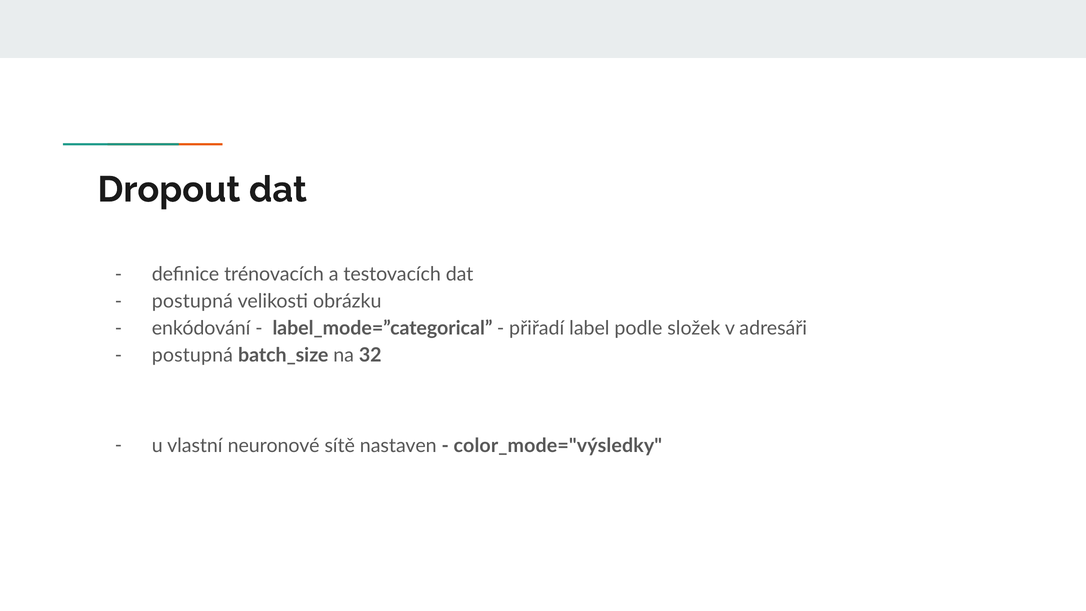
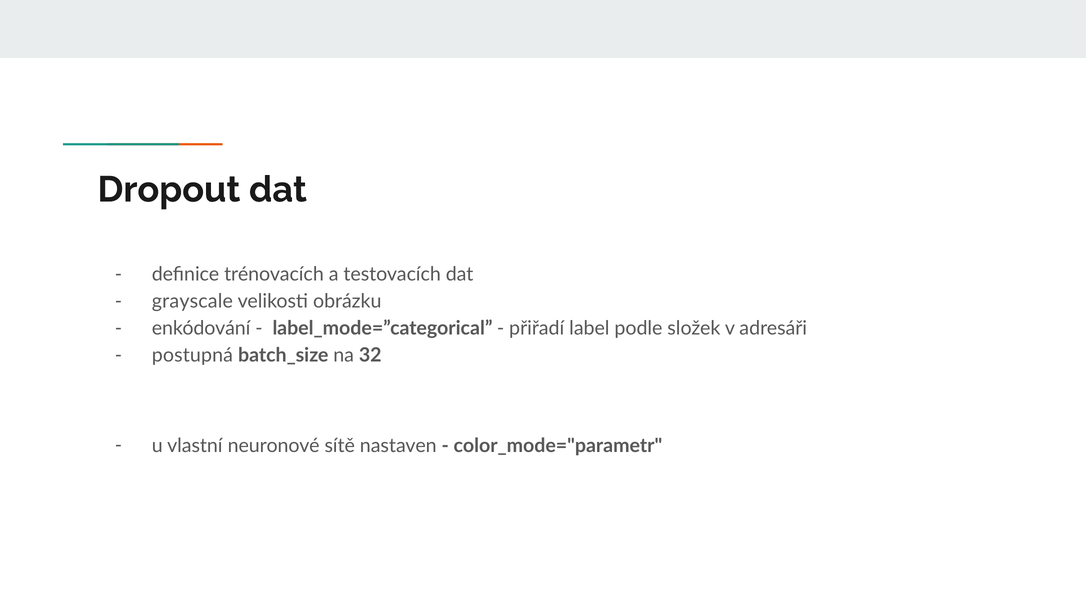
postupná: postupná -> grayscale (192, 301)
color_mode="výsledky: color_mode="výsledky -> color_mode="parametr (558, 445)
